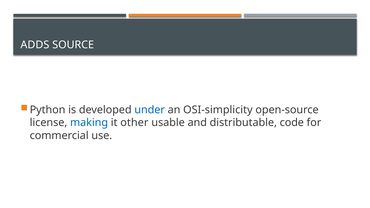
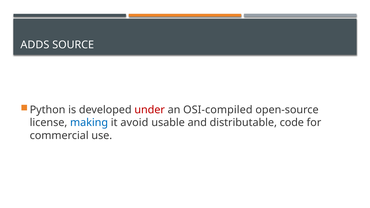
under colour: blue -> red (150, 110)
OSI-simplicity: OSI-simplicity -> OSI-compiled (218, 110)
other: other -> avoid (134, 123)
